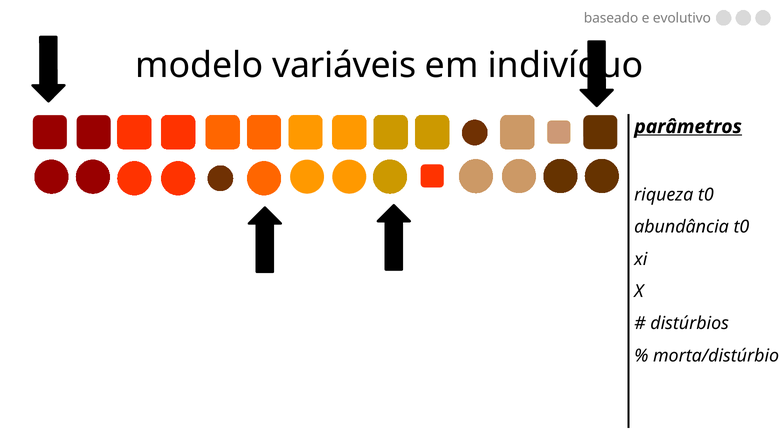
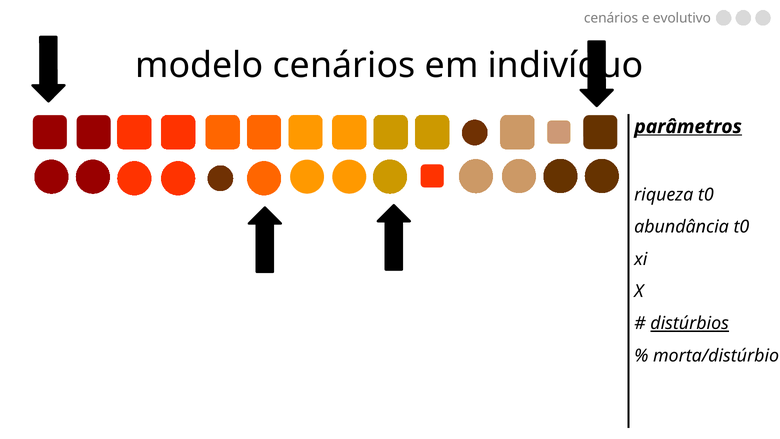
baseado: baseado -> cenários (611, 18)
modelo variáveis: variáveis -> cenários (344, 66)
distúrbios underline: none -> present (690, 323)
